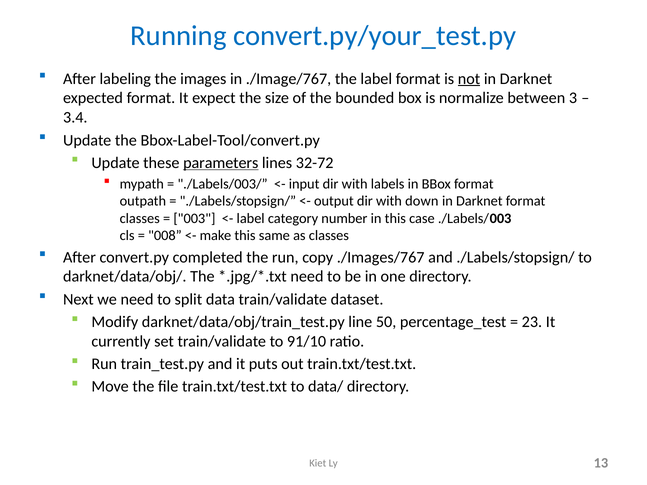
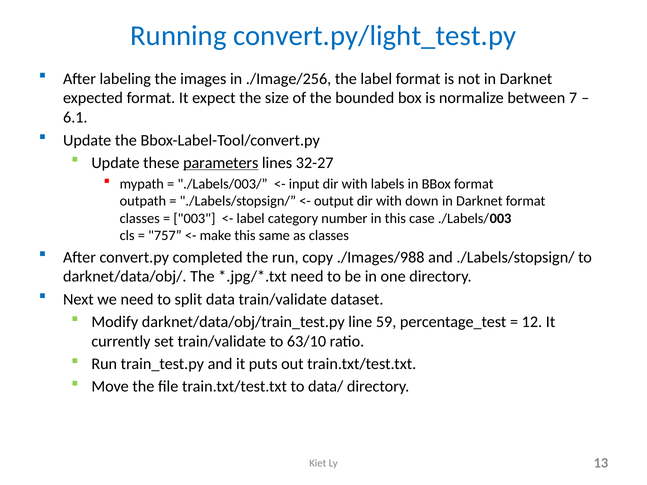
convert.py/your_test.py: convert.py/your_test.py -> convert.py/light_test.py (375, 36)
./Image/767: ./Image/767 -> ./Image/256 (289, 79)
not underline: present -> none (469, 79)
3: 3 -> 7 (573, 98)
3.4: 3.4 -> 6.1 (75, 118)
32-72: 32-72 -> 32-27 (315, 163)
008: 008 -> 757 (165, 236)
./Images/767: ./Images/767 -> ./Images/988 (381, 257)
50: 50 -> 59 (386, 322)
23: 23 -> 12 (532, 322)
91/10: 91/10 -> 63/10 (307, 341)
